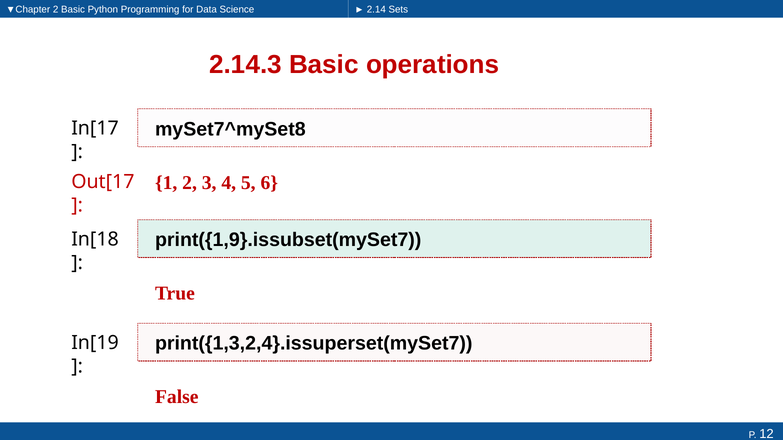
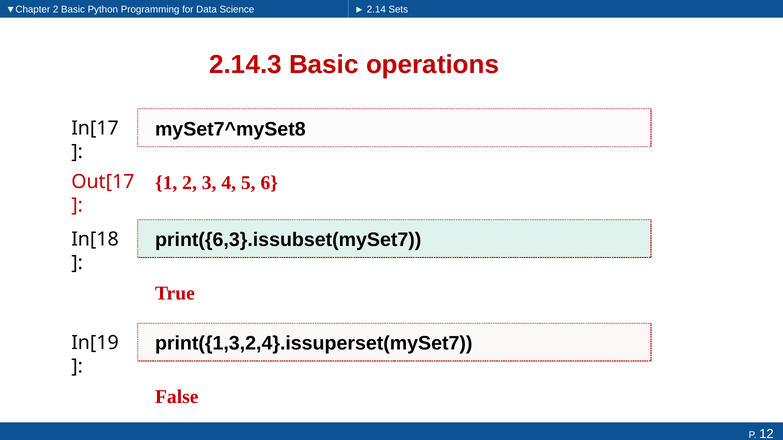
print({1,9}.issubset(mySet7: print({1,9}.issubset(mySet7 -> print({6,3}.issubset(mySet7 (288, 240)
